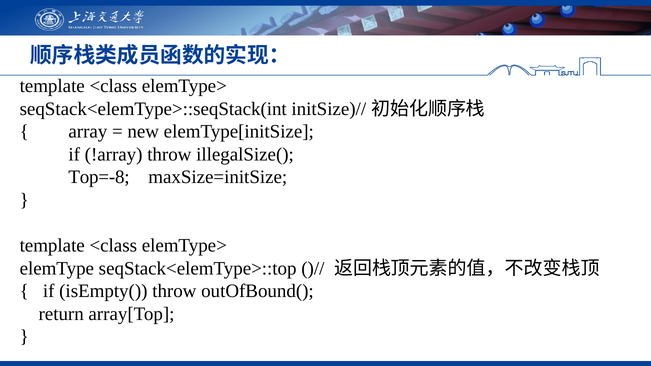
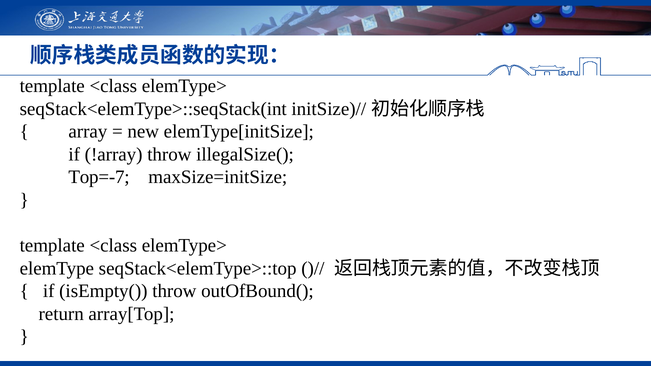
Top=-8: Top=-8 -> Top=-7 (99, 177)
